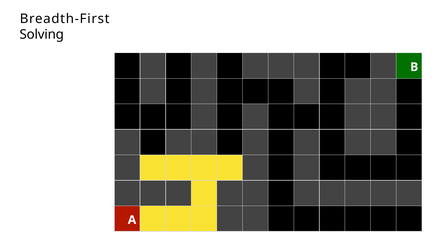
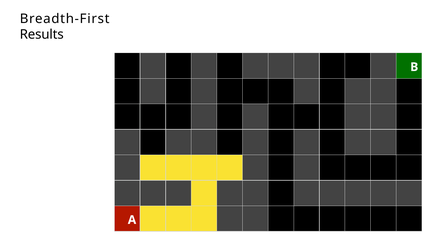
Solving: Solving -> Results (42, 35)
